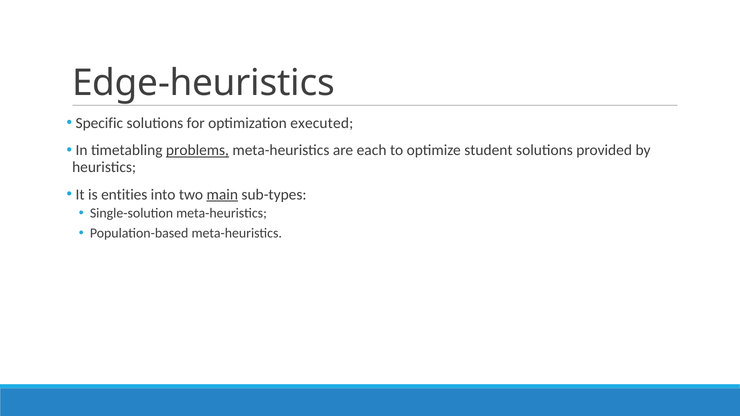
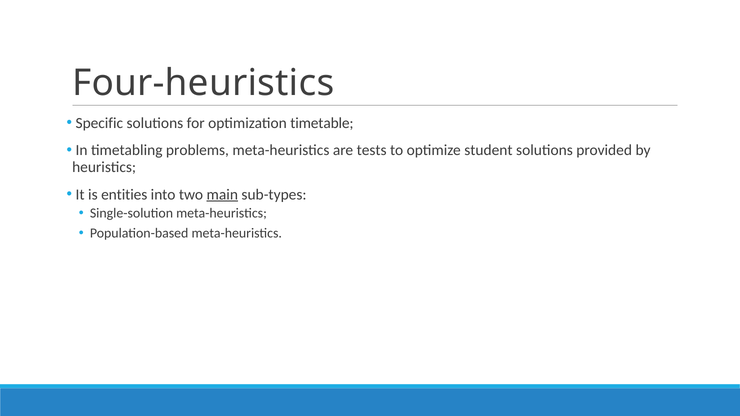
Edge-heuristics: Edge-heuristics -> Four-heuristics (203, 83)
executed: executed -> timetable (322, 123)
problems underline: present -> none (197, 150)
each: each -> tests (372, 150)
